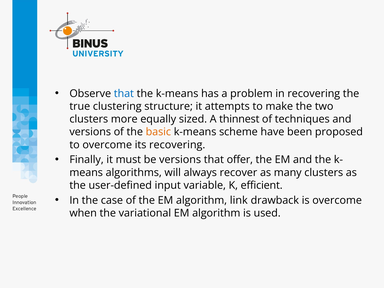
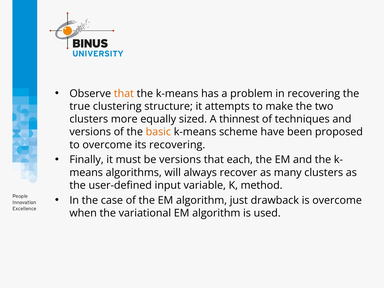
that colour: blue -> orange (124, 94)
offer: offer -> each (240, 160)
efficient: efficient -> method (262, 185)
link: link -> just (239, 200)
